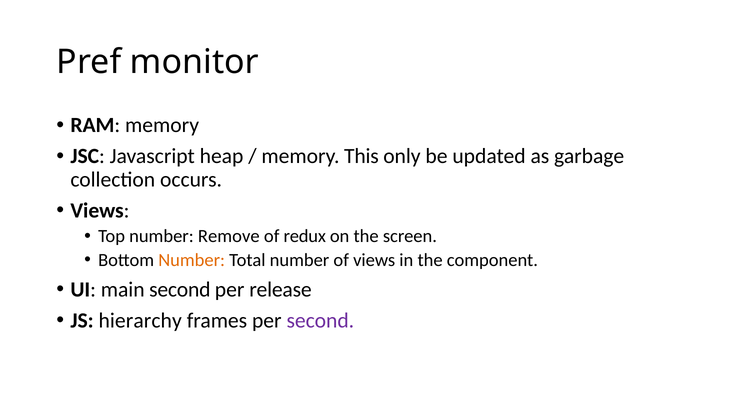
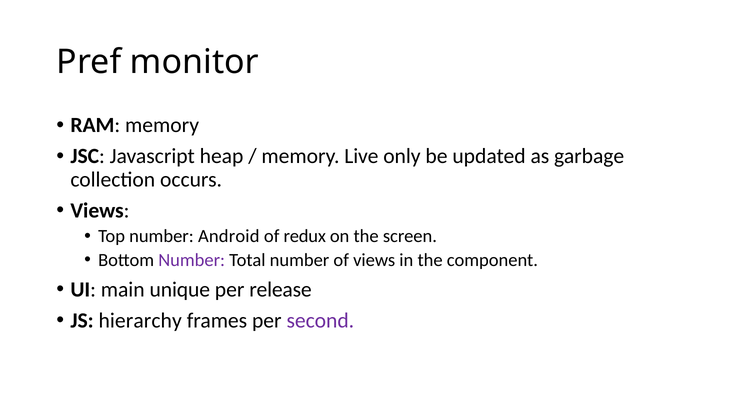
This: This -> Live (361, 156)
Remove: Remove -> Android (229, 236)
Number colour: orange -> purple (192, 260)
main second: second -> unique (180, 289)
